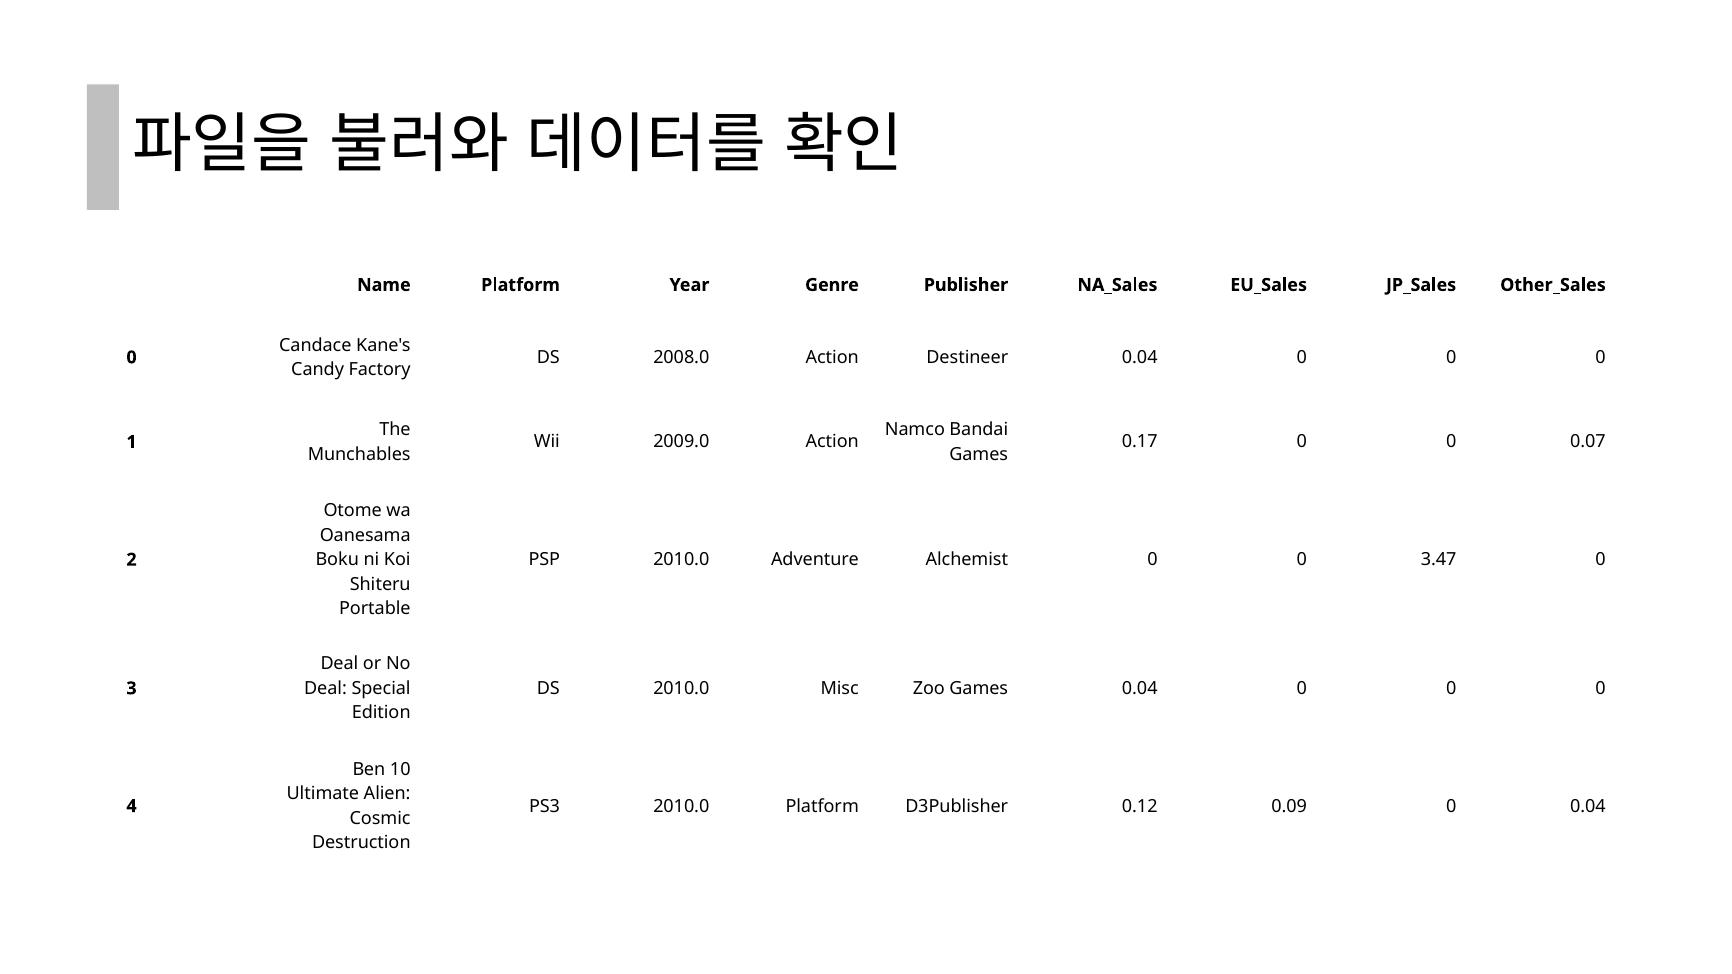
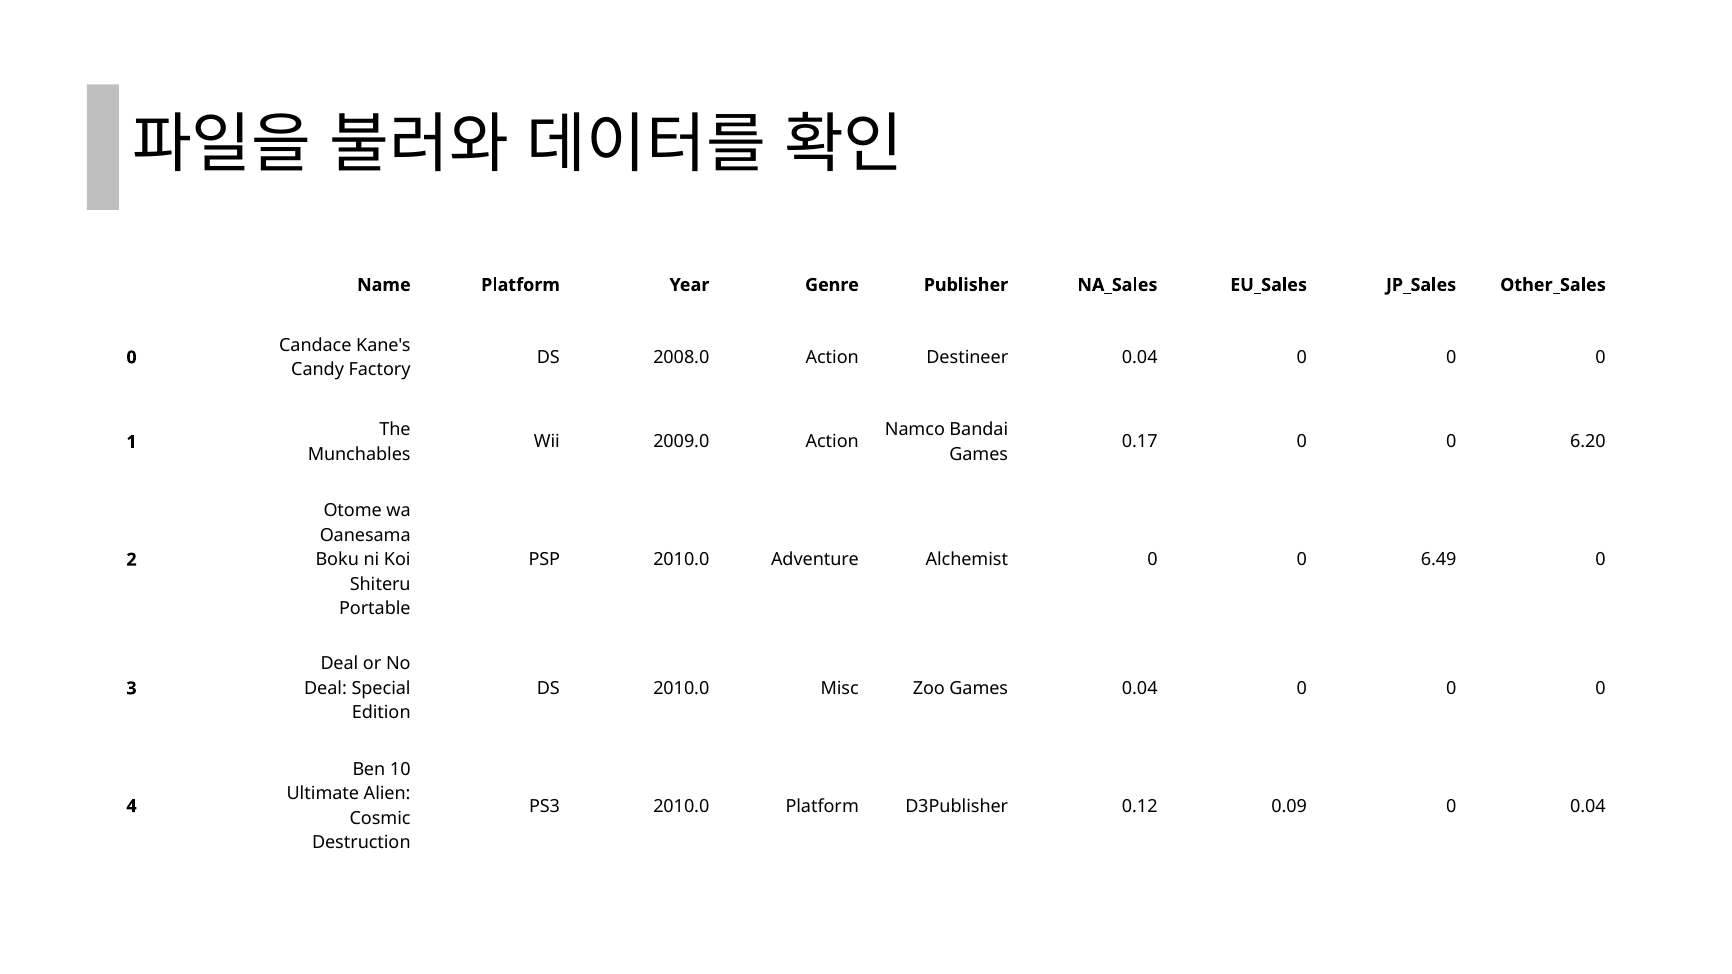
0.07: 0.07 -> 6.20 (1588, 442)
3.47: 3.47 -> 6.49 (1439, 560)
